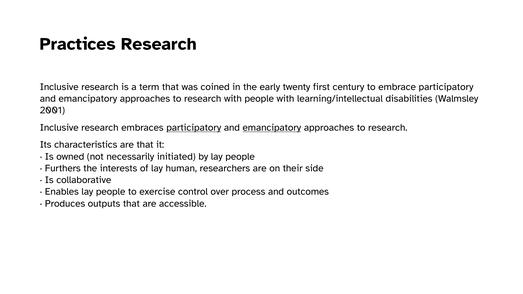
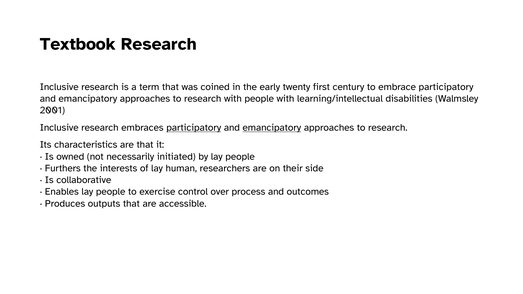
Practices: Practices -> Textbook (78, 44)
